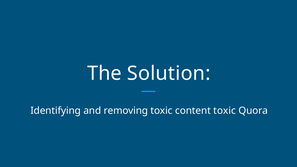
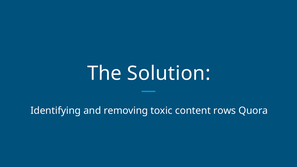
content toxic: toxic -> rows (225, 111)
